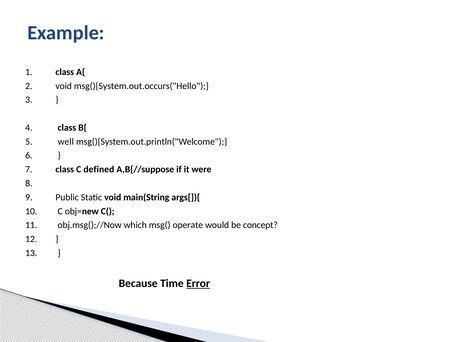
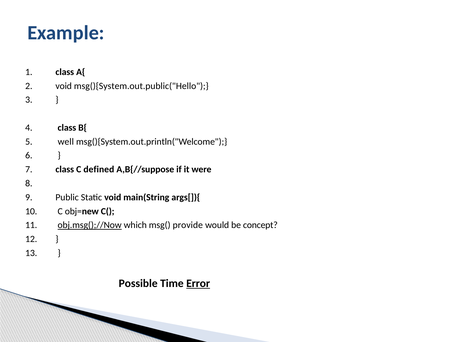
msg(){System.out.occurs("Hello: msg(){System.out.occurs("Hello -> msg(){System.out.public("Hello (141, 86)
obj.msg();//Now underline: none -> present (90, 226)
operate: operate -> provide (188, 226)
Because: Because -> Possible (138, 284)
